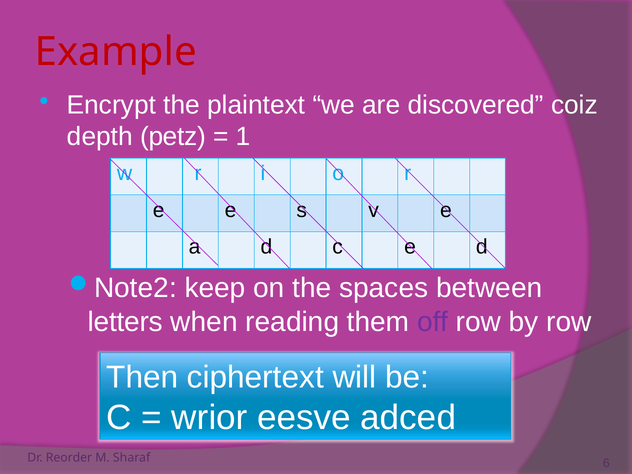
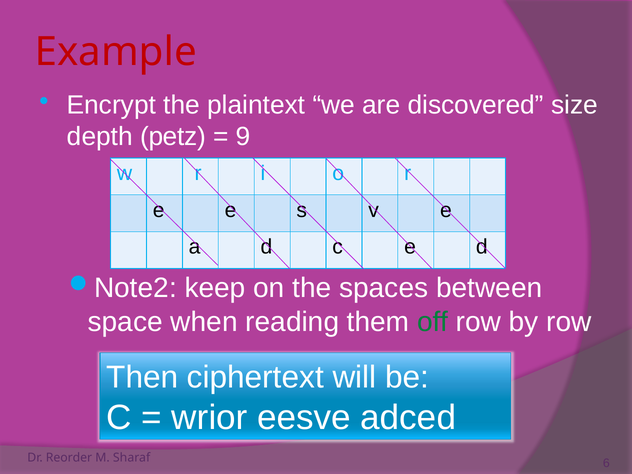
coiz: coiz -> size (574, 105)
1: 1 -> 9 (243, 137)
letters: letters -> space (125, 322)
off colour: purple -> green (433, 322)
